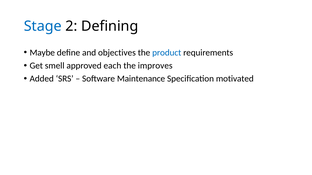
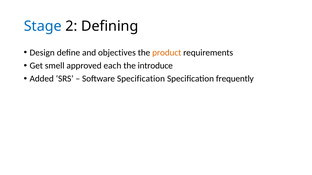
Maybe: Maybe -> Design (42, 53)
product colour: blue -> orange (167, 53)
improves: improves -> introduce (155, 66)
Software Maintenance: Maintenance -> Specification (141, 79)
motivated: motivated -> frequently (235, 79)
